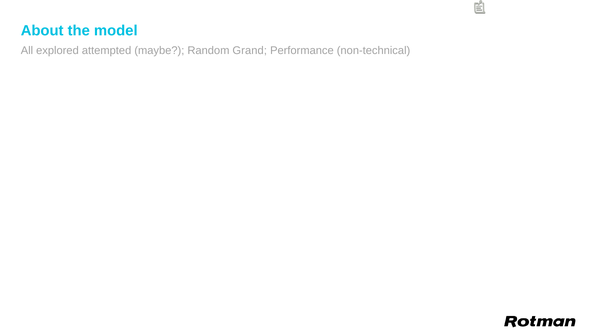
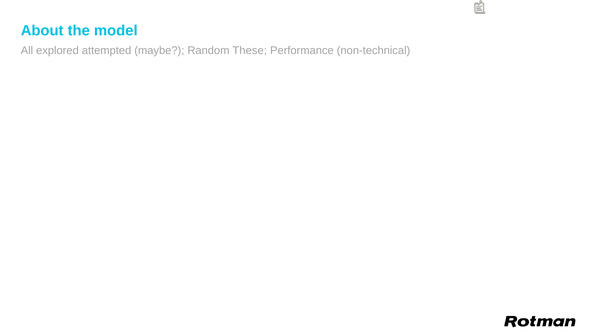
Grand: Grand -> These (250, 50)
